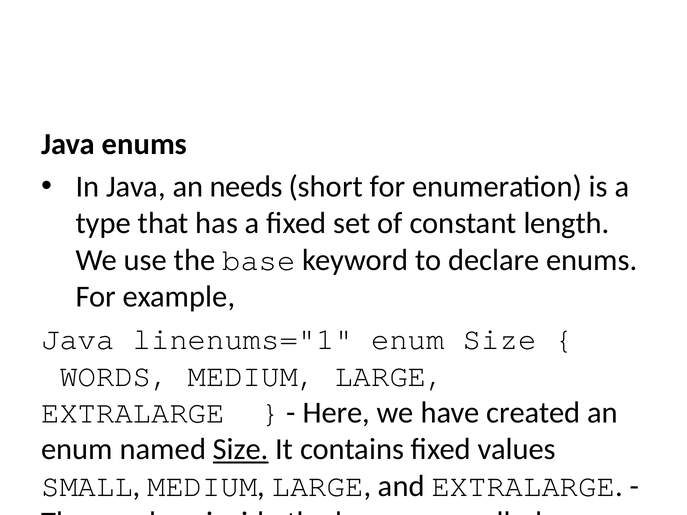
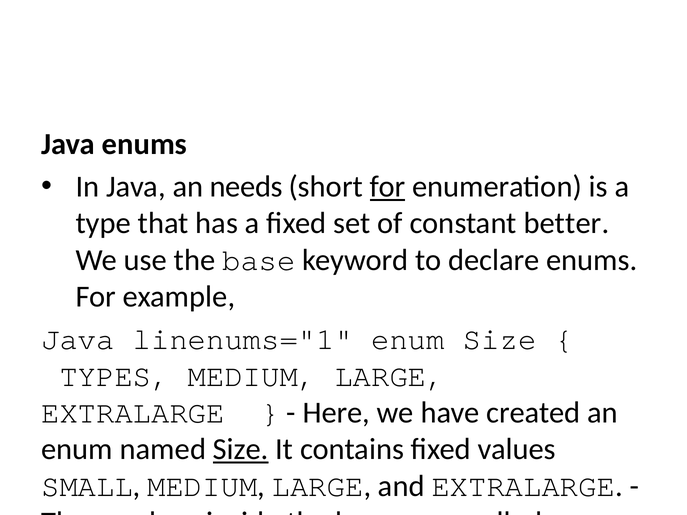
for underline: none -> present (388, 187)
length: length -> better (566, 224)
WORDS: WORDS -> TYPES (115, 376)
